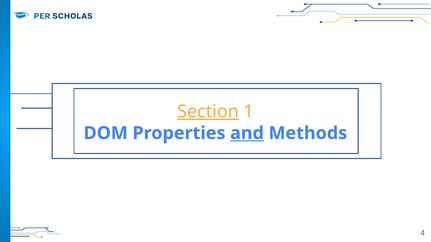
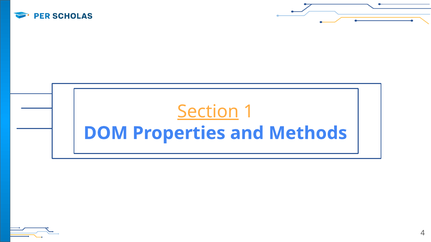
and underline: present -> none (247, 133)
